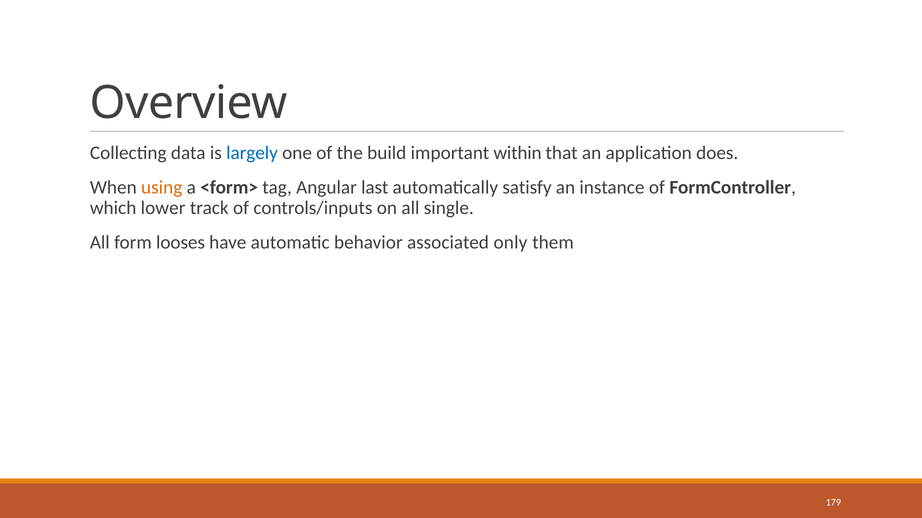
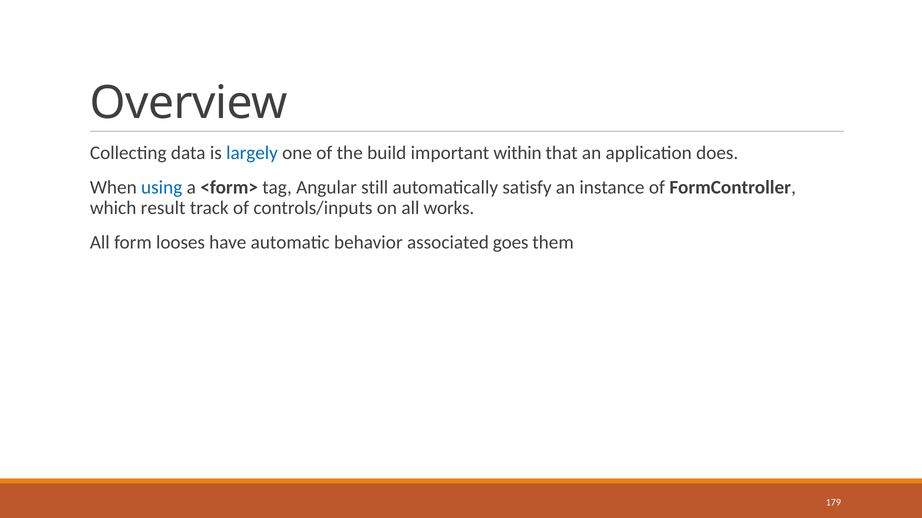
using colour: orange -> blue (162, 188)
last: last -> still (375, 188)
lower: lower -> result (163, 208)
single: single -> works (449, 208)
only: only -> goes (511, 243)
